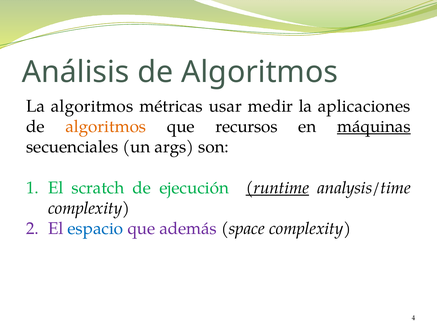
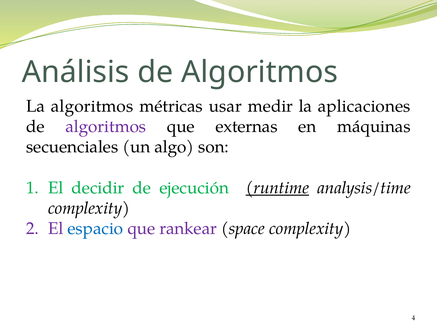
algoritmos colour: orange -> purple (106, 126)
recursos: recursos -> externas (247, 126)
máquinas underline: present -> none (374, 126)
args: args -> algo (174, 147)
scratch: scratch -> decidir (98, 188)
además: además -> rankear (188, 228)
